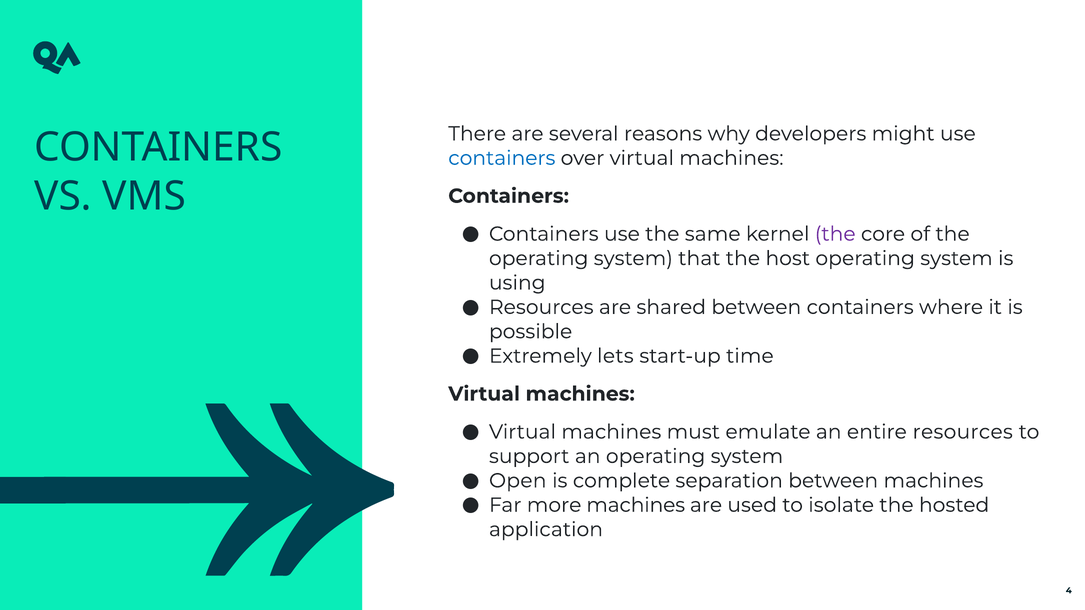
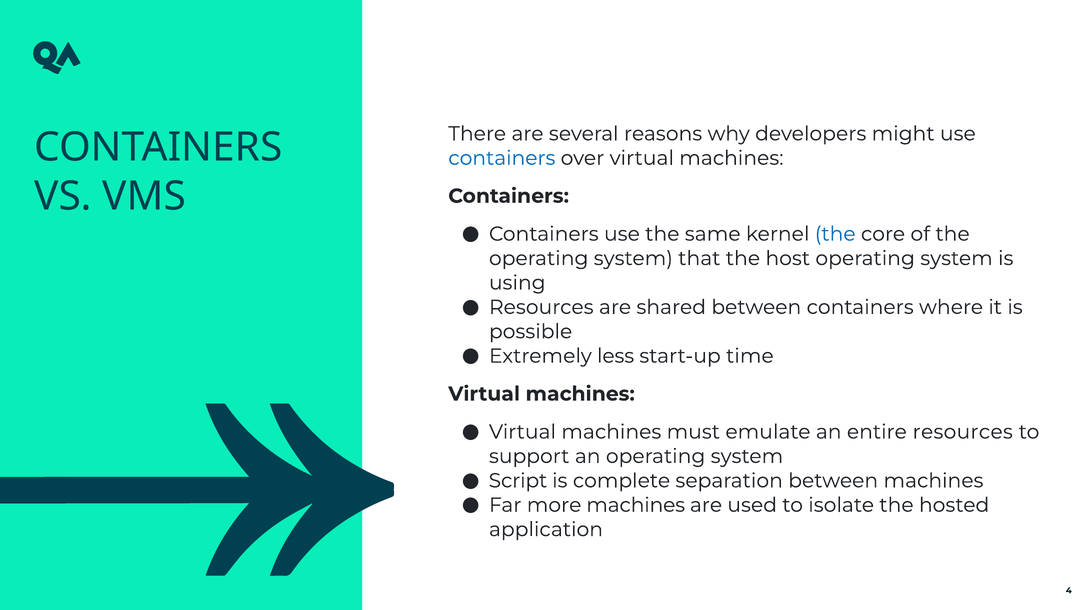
the colour: purple -> blue (835, 234)
lets: lets -> less (616, 356)
Open: Open -> Script (518, 481)
